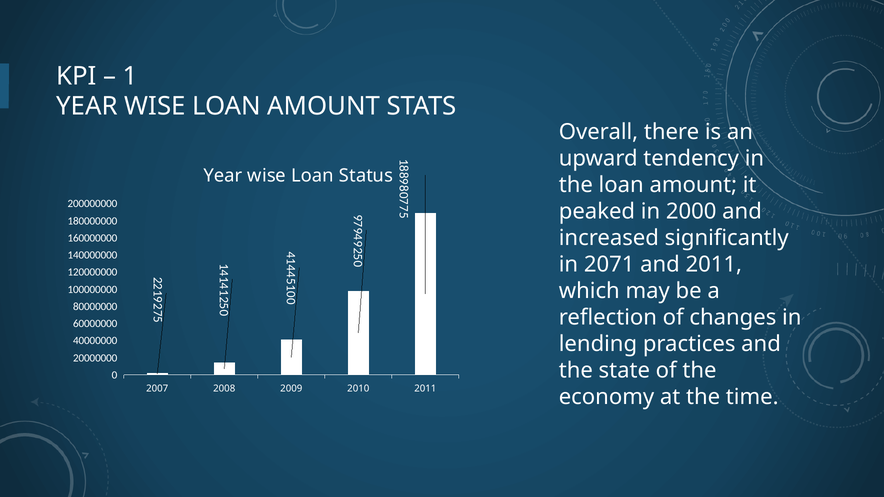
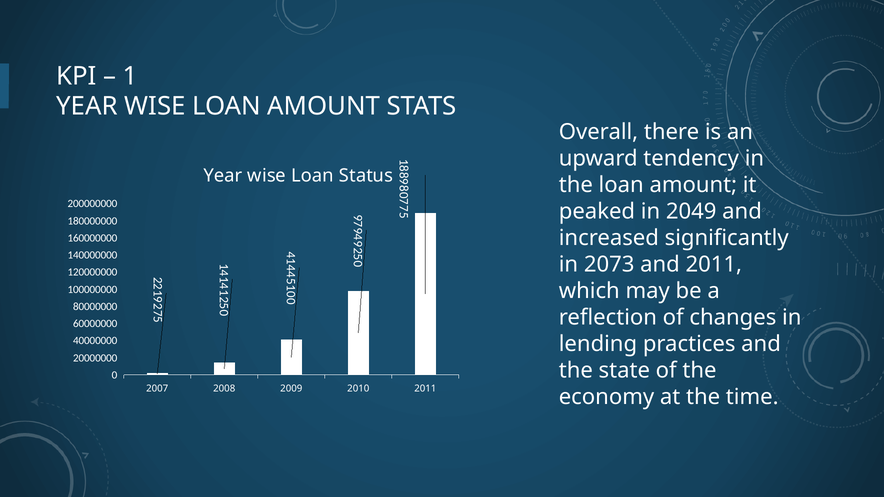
2000: 2000 -> 2049 (691, 212)
2071: 2071 -> 2073 (609, 265)
